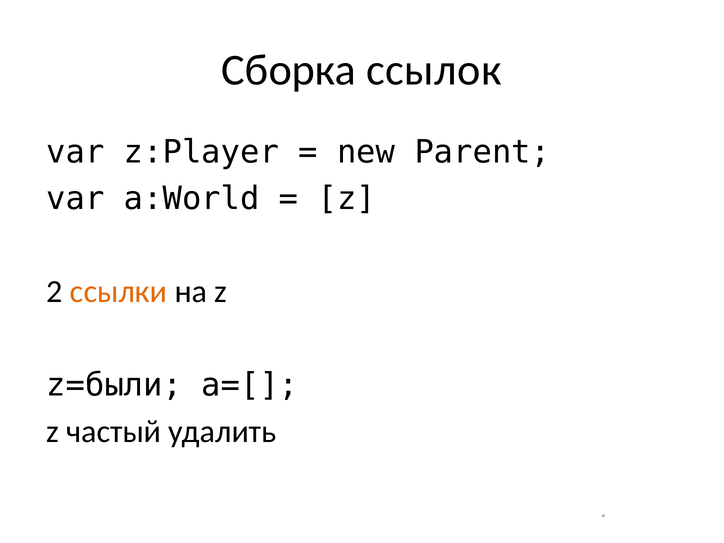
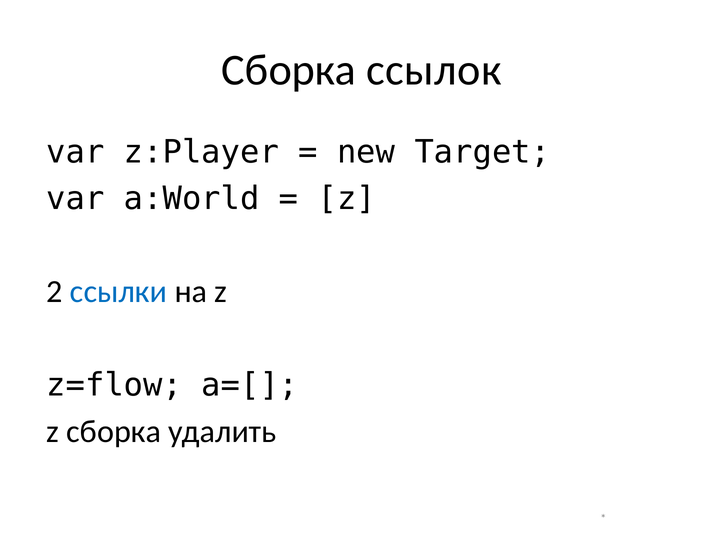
Parent: Parent -> Target (482, 152)
ссылки colour: orange -> blue (119, 292)
z=были: z=были -> z=flow (114, 385)
z частый: частый -> сборка (114, 432)
